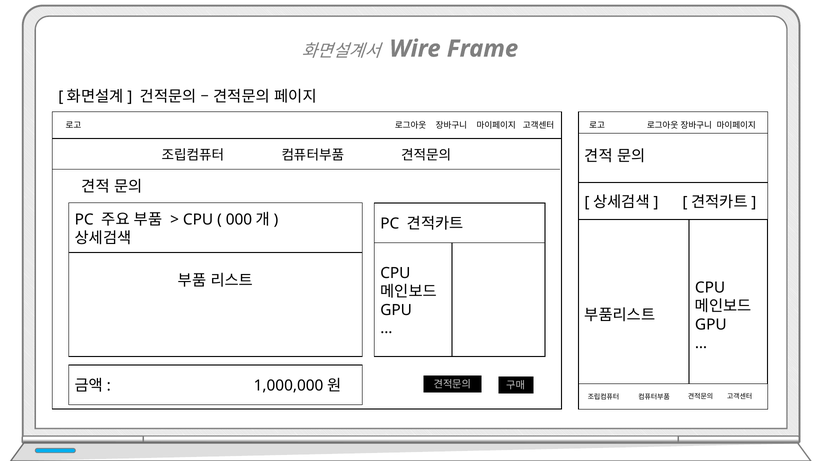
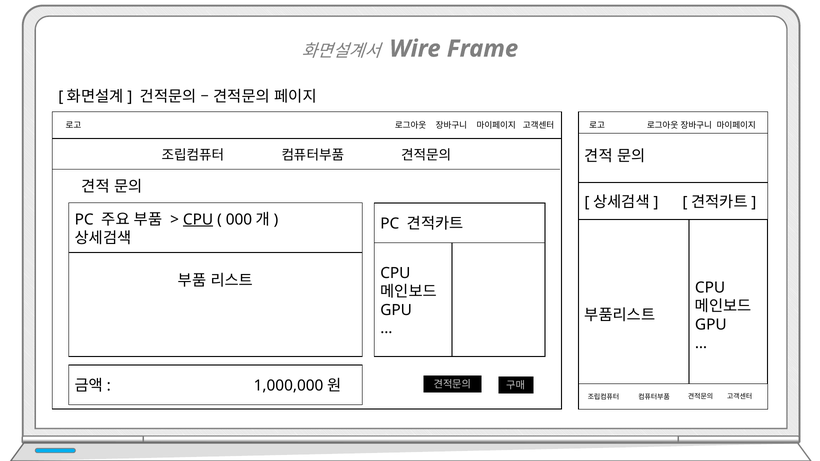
CPU underline: none -> present (198, 220)
